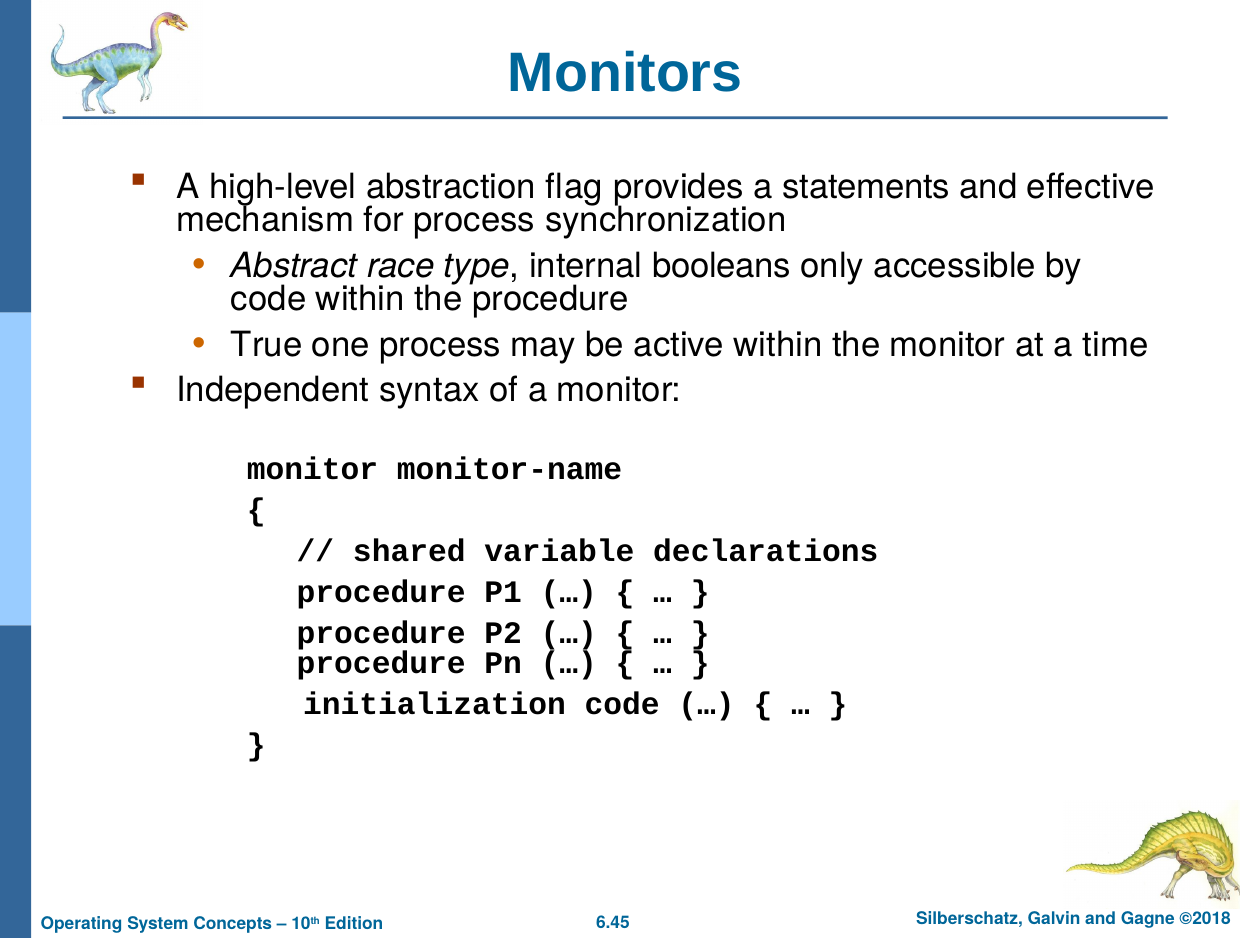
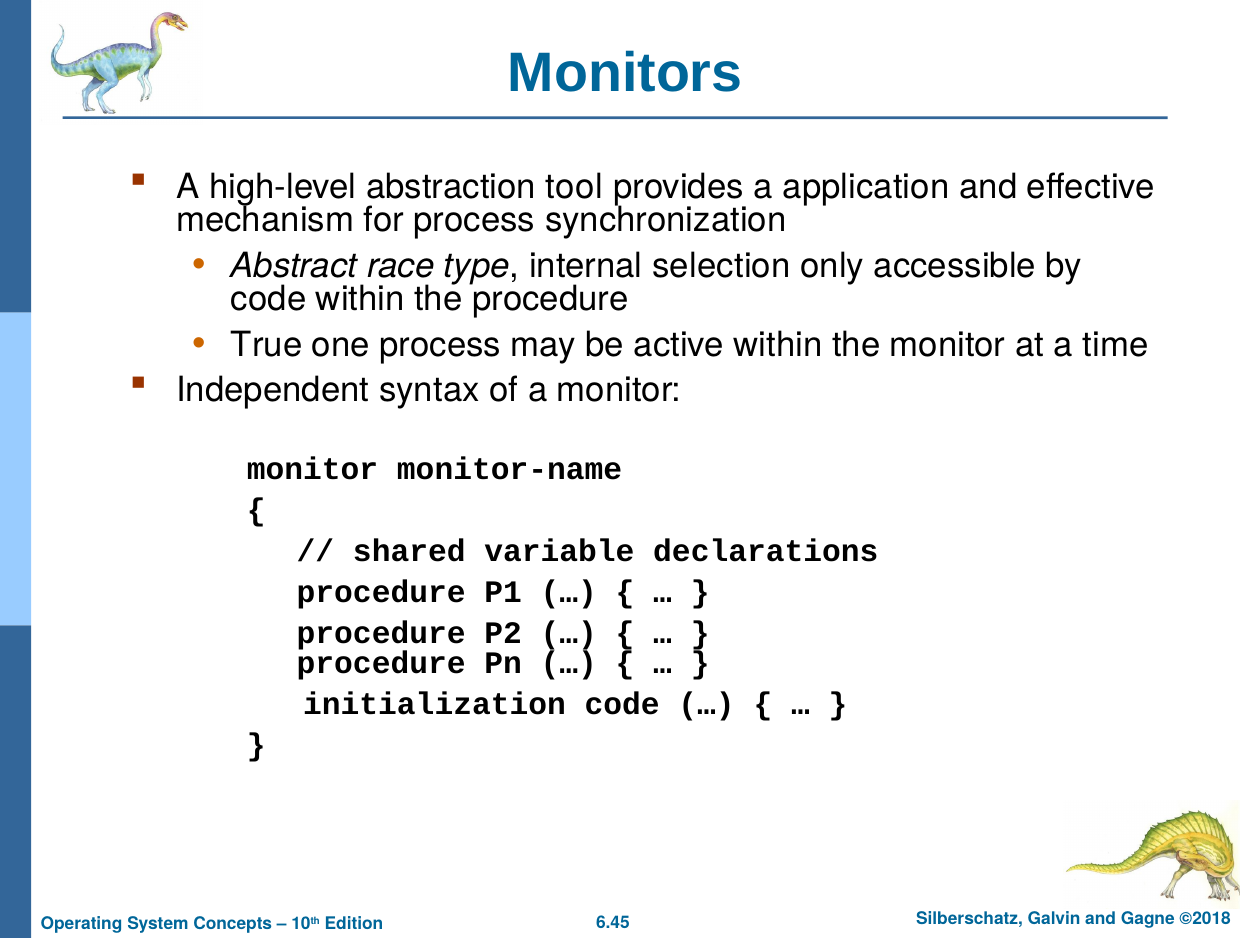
flag: flag -> tool (575, 187)
statements: statements -> application (866, 187)
booleans: booleans -> selection (722, 266)
